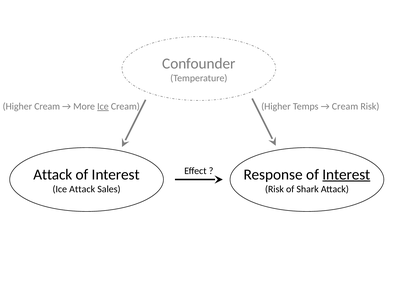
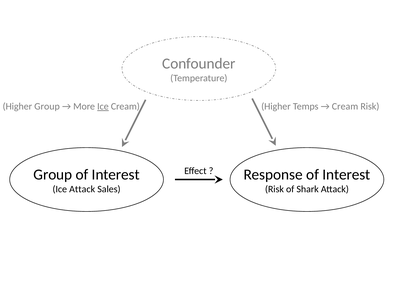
Higher Cream: Cream -> Group (47, 106)
Attack: Attack -> Group (53, 174)
Interest underline: present -> none (346, 174)
